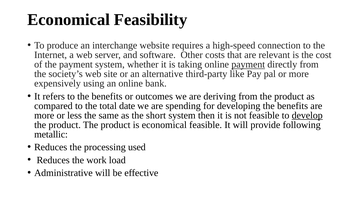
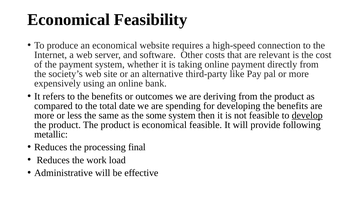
an interchange: interchange -> economical (115, 45)
payment underline: present -> none (248, 64)
short: short -> some (156, 115)
used: used -> final (137, 147)
